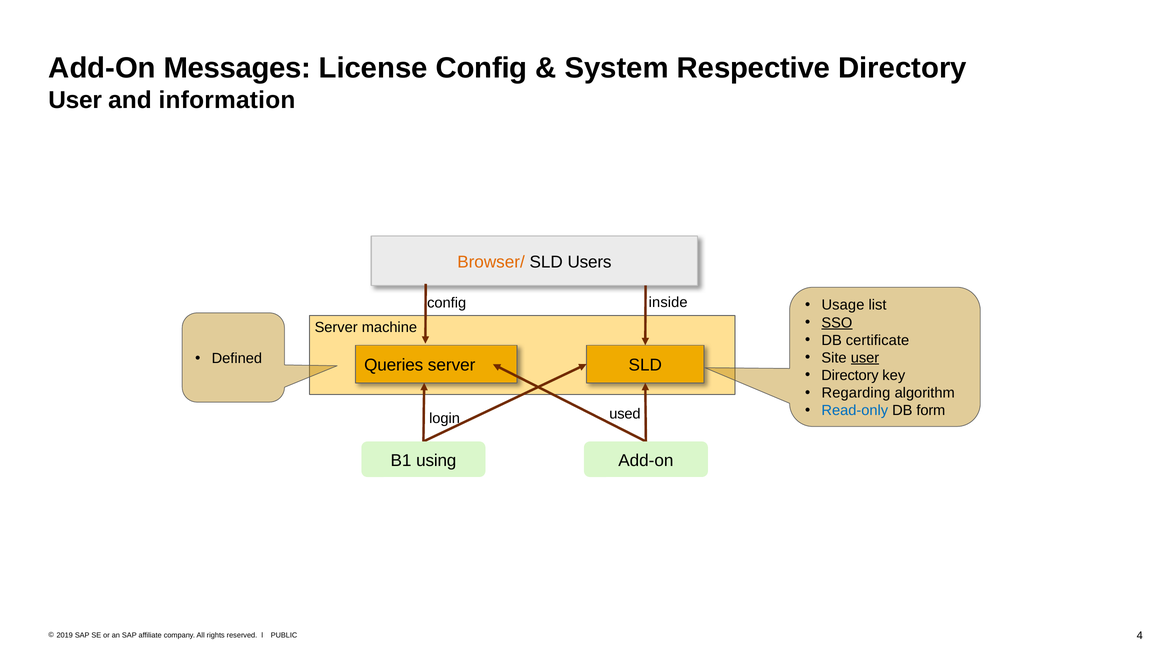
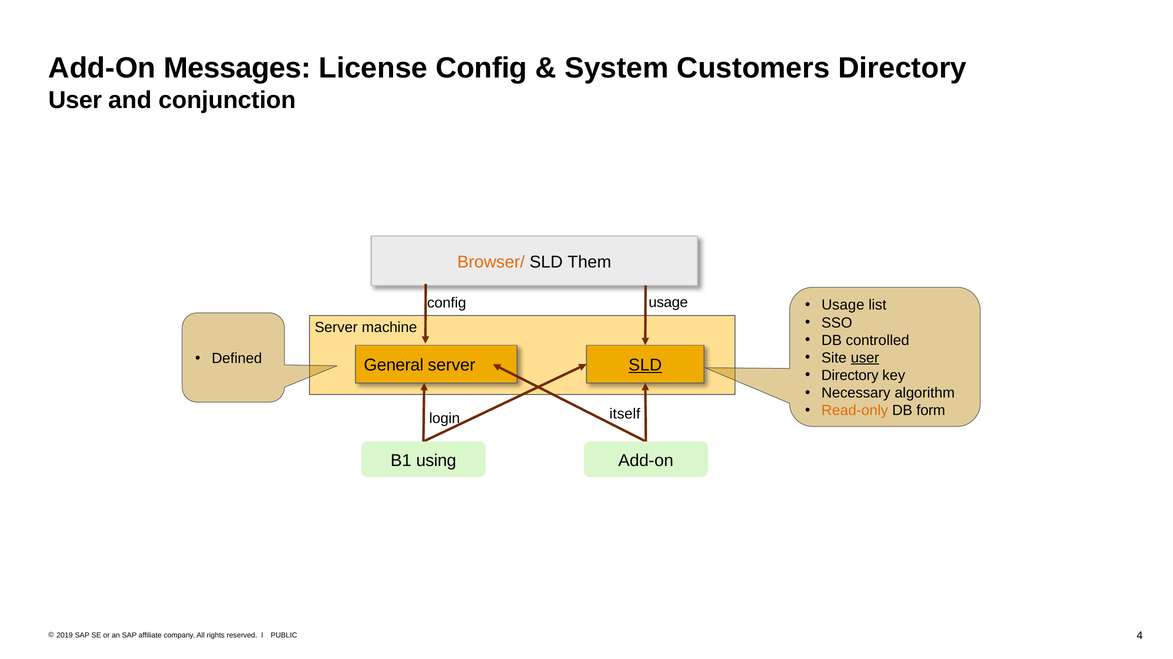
Respective: Respective -> Customers (753, 68)
information: information -> conjunction (227, 100)
Users: Users -> Them (589, 262)
config inside: inside -> usage (668, 303)
SSO underline: present -> none (837, 323)
certificate: certificate -> controlled (878, 341)
Queries: Queries -> General (394, 366)
SLD underline: none -> present (645, 366)
Regarding: Regarding -> Necessary (856, 393)
Read-only colour: blue -> orange (855, 411)
used: used -> itself (625, 414)
